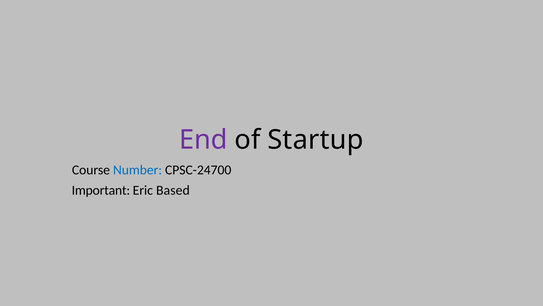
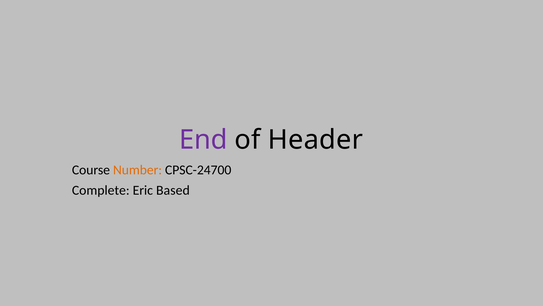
Startup: Startup -> Header (315, 139)
Number colour: blue -> orange (138, 170)
Important: Important -> Complete (101, 190)
